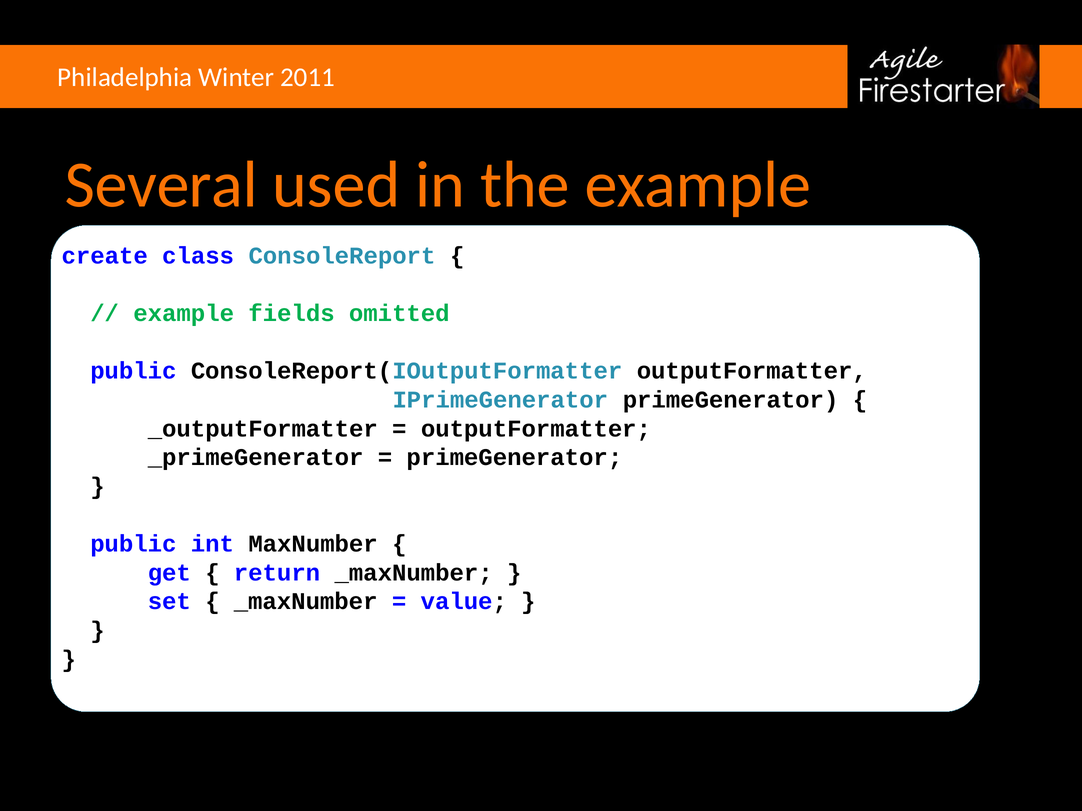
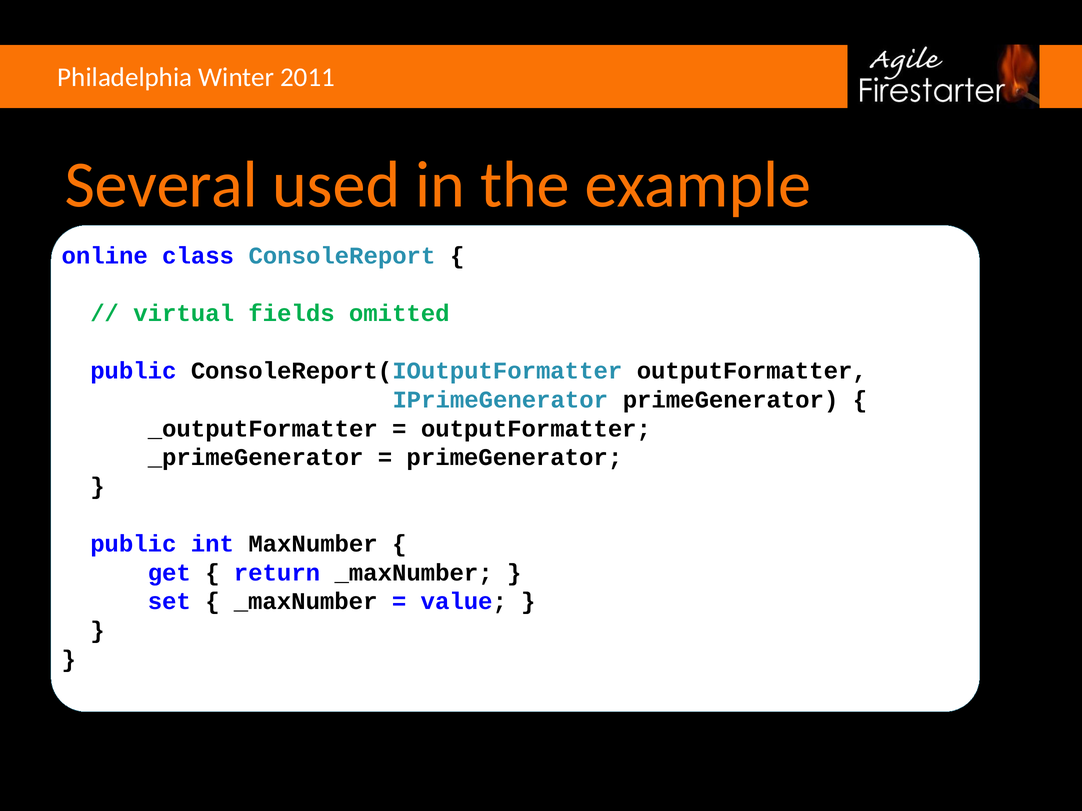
create: create -> online (105, 256)
example: example -> virtual (184, 314)
